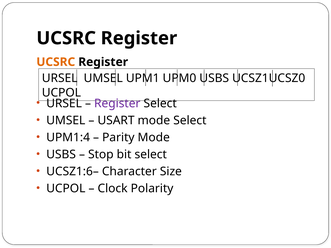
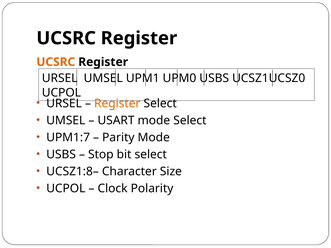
Register colour: purple -> orange (117, 103)
UPM1:4: UPM1:4 -> UPM1:7 (68, 138)
UCSZ1:6–: UCSZ1:6– -> UCSZ1:8– (73, 172)
